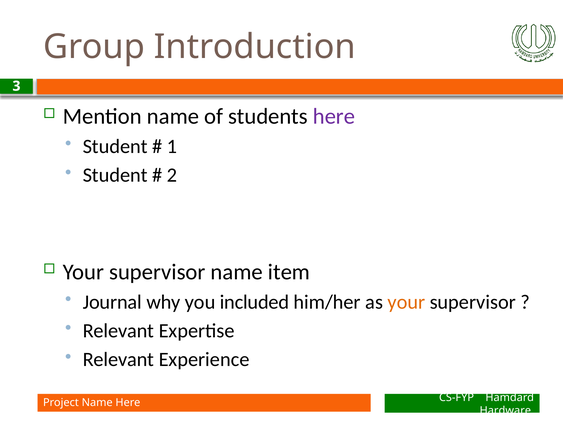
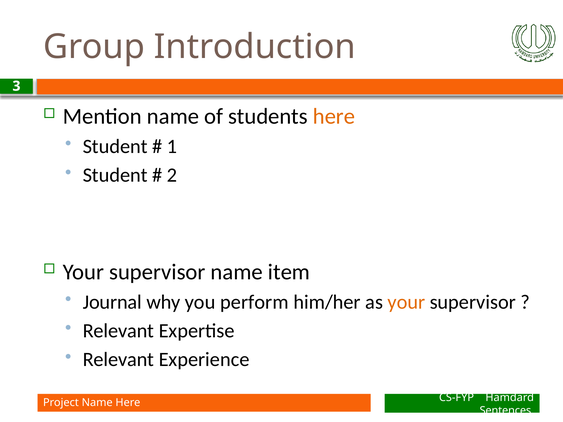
here colour: purple -> orange (334, 117)
included: included -> perform (254, 302)
Hardware: Hardware -> Sentences (505, 411)
